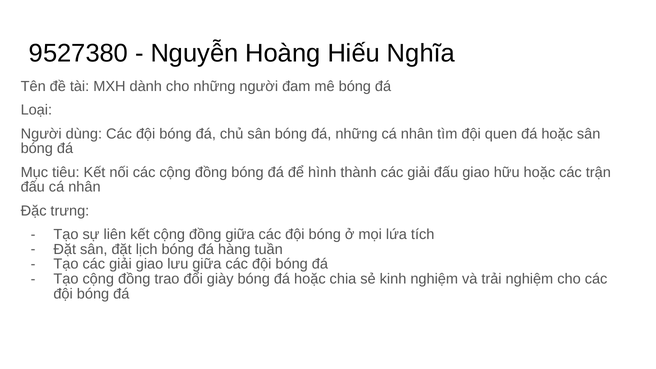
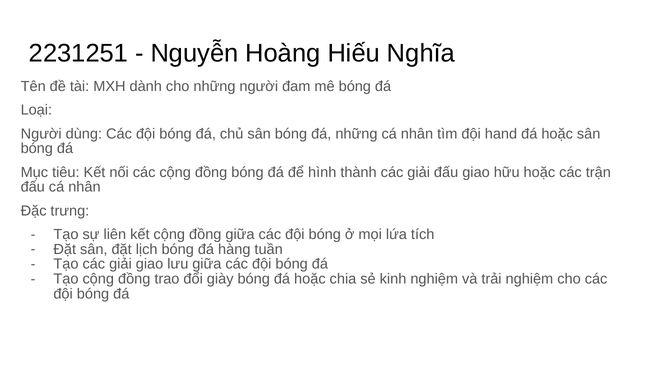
9527380: 9527380 -> 2231251 (78, 53)
quen: quen -> hand (501, 134)
